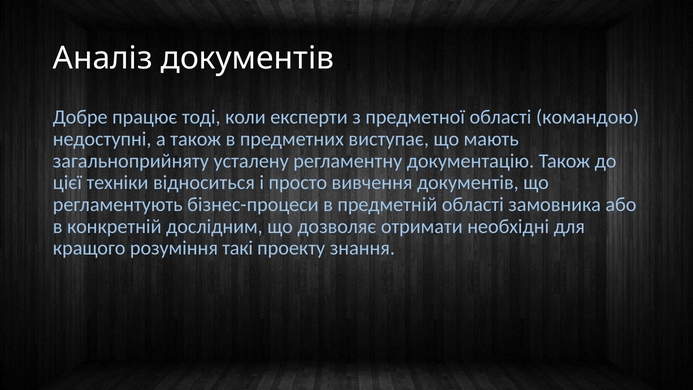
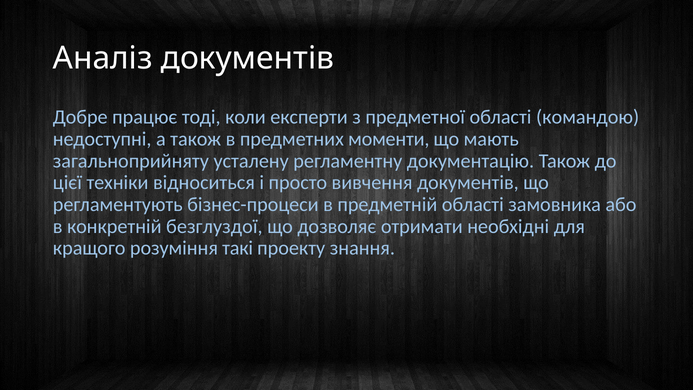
виступає: виступає -> моменти (389, 139)
дослідним: дослідним -> безглуздої (214, 226)
